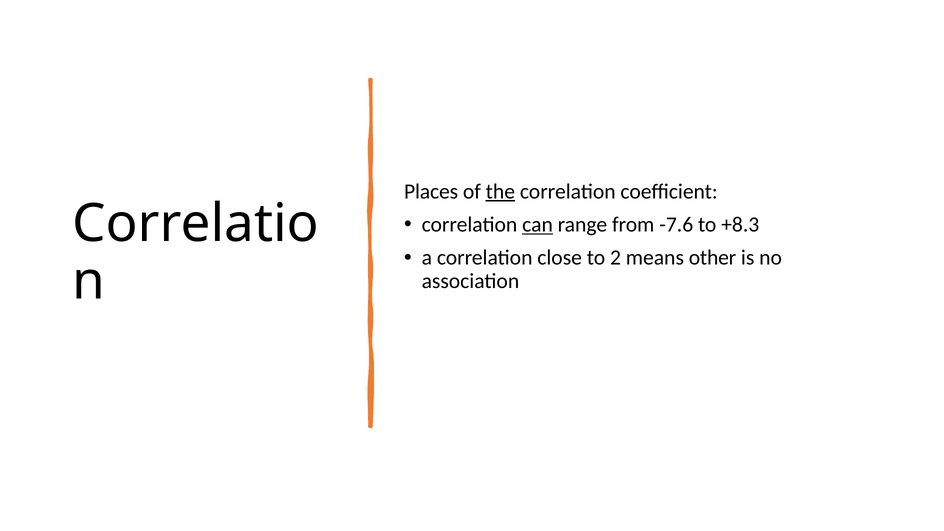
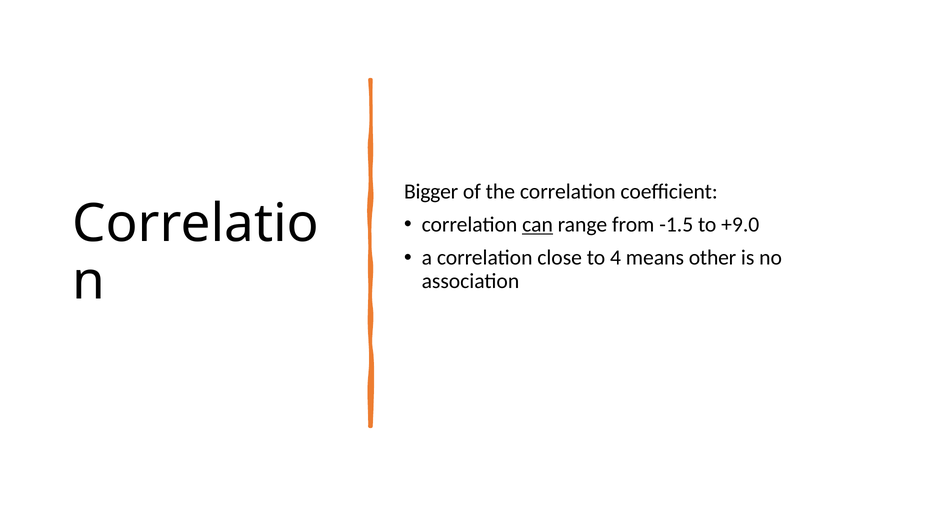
Places: Places -> Bigger (431, 191)
the underline: present -> none (500, 191)
-7.6: -7.6 -> -1.5 (676, 225)
+8.3: +8.3 -> +9.0 (740, 225)
2: 2 -> 4 (615, 258)
